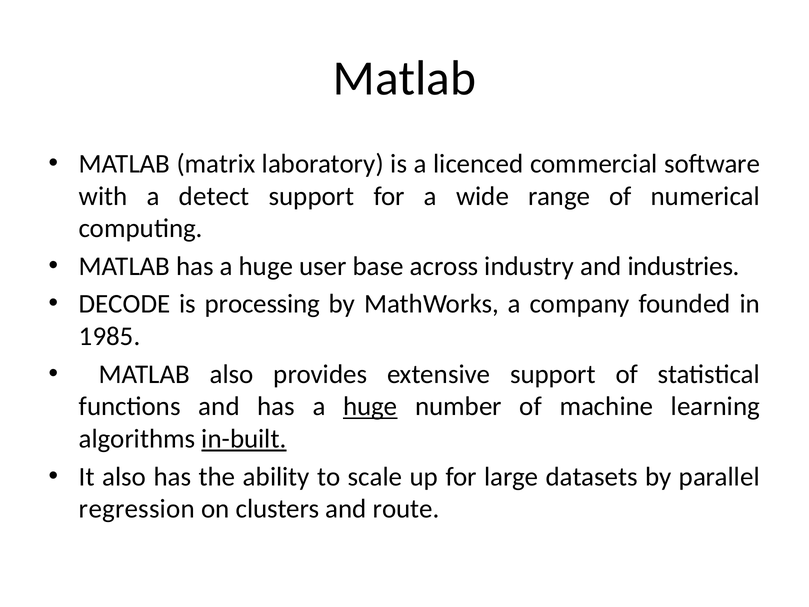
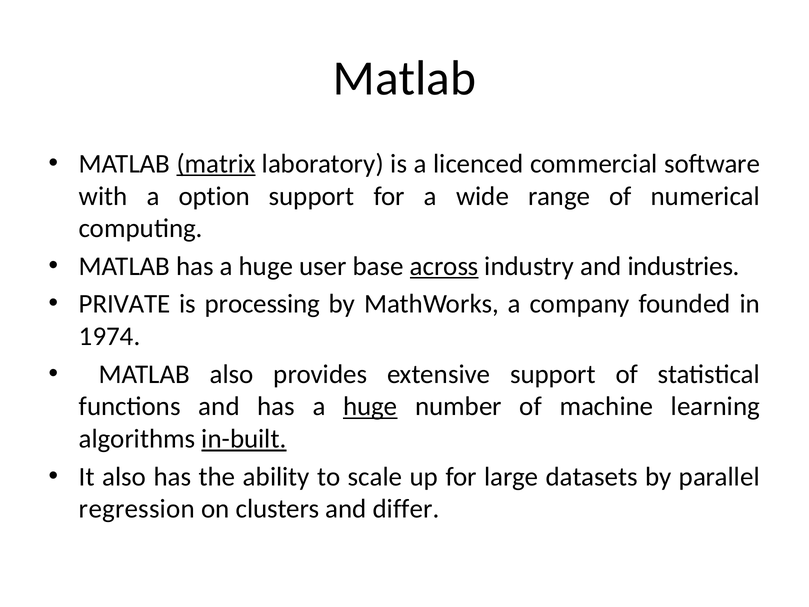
matrix underline: none -> present (216, 164)
detect: detect -> option (214, 196)
across underline: none -> present (444, 266)
DECODE: DECODE -> PRIVATE (125, 304)
1985: 1985 -> 1974 (110, 336)
route: route -> differ (406, 509)
